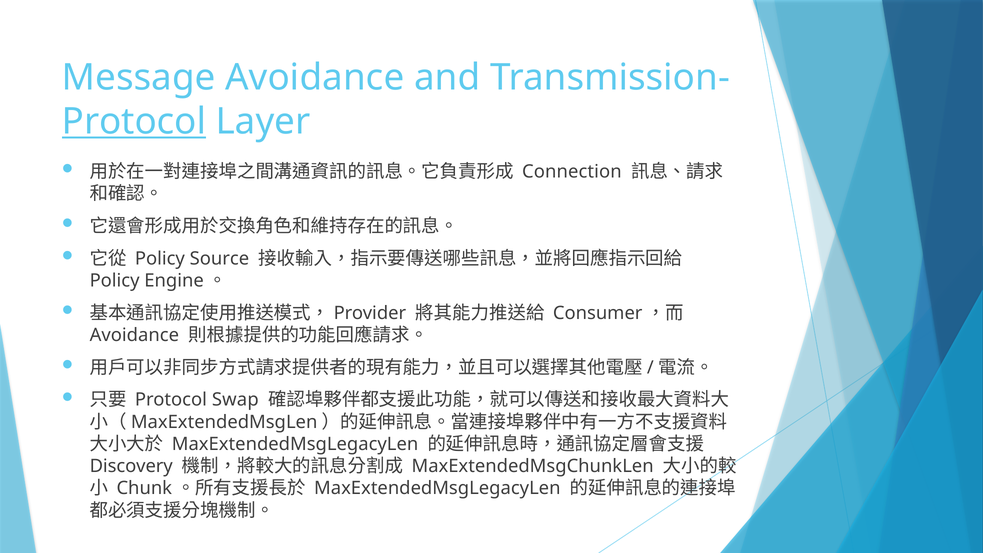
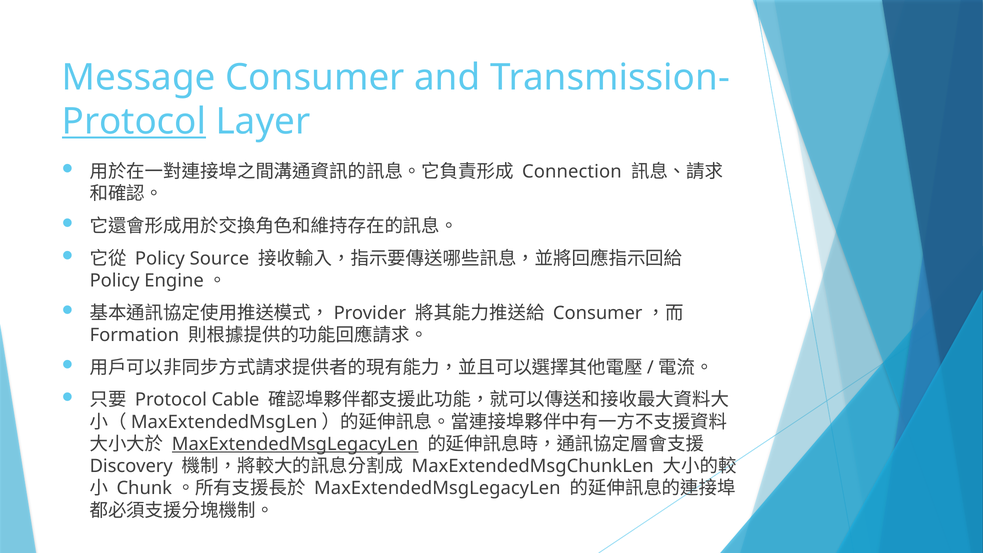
Message Avoidance: Avoidance -> Consumer (315, 78)
Avoidance: Avoidance -> Formation (134, 335)
Swap: Swap -> Cable (235, 400)
MaxExtendedMsgLegacyLen underline: none -> present (295, 444)
